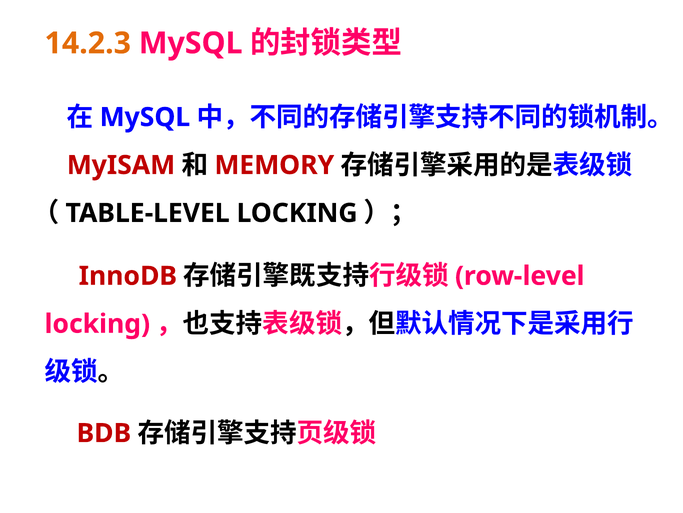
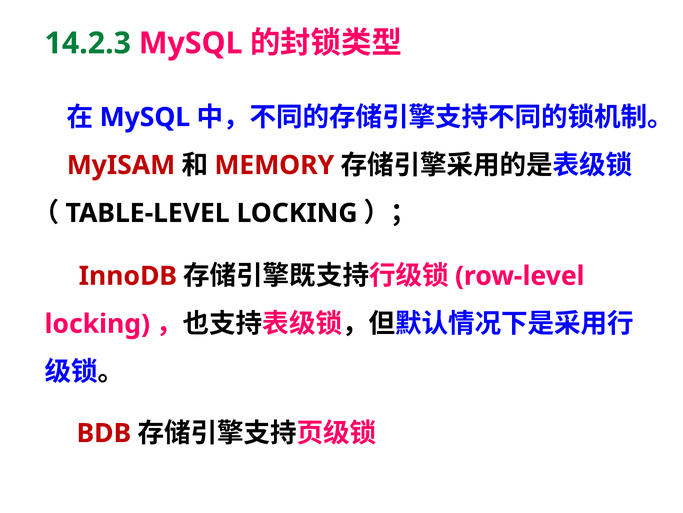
14.2.3 colour: orange -> green (88, 43)
